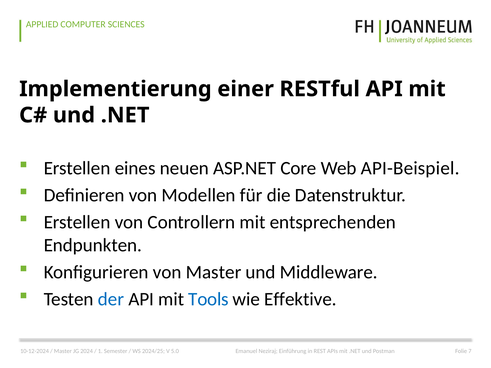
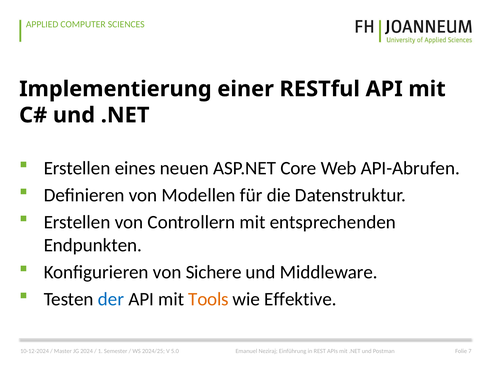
API-Beispiel: API-Beispiel -> API-Abrufen (410, 168)
von Master: Master -> Sichere (214, 272)
Tools colour: blue -> orange (208, 299)
